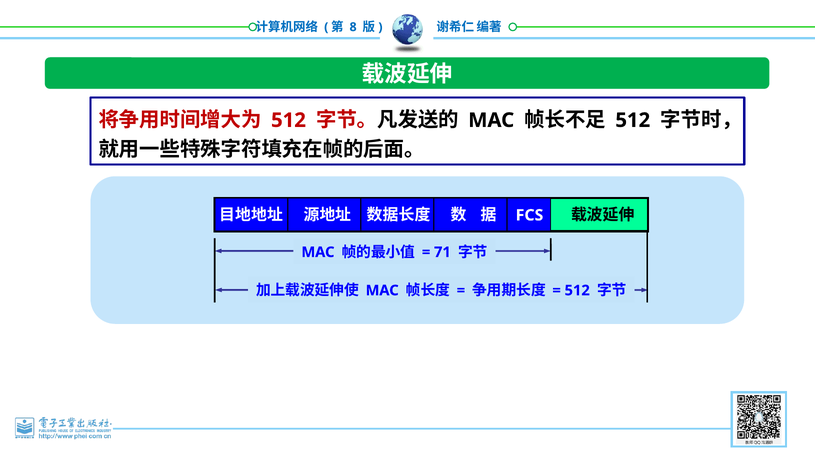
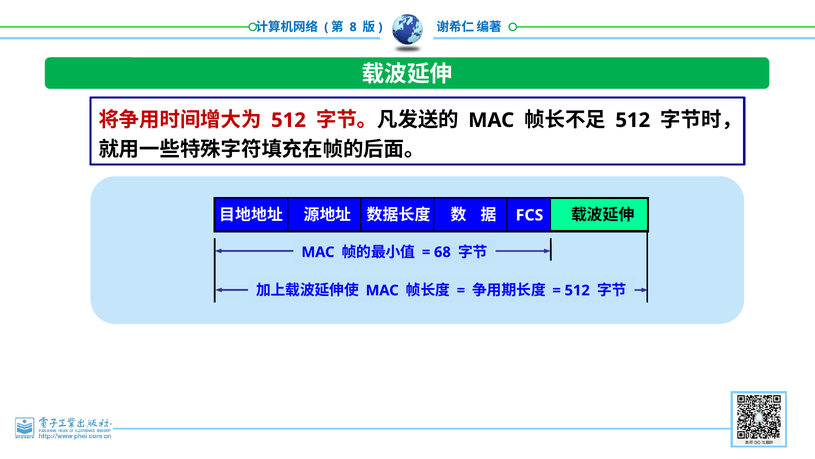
71: 71 -> 68 (442, 252)
